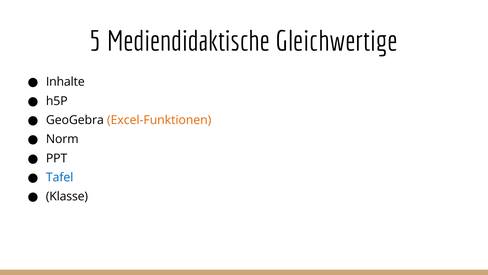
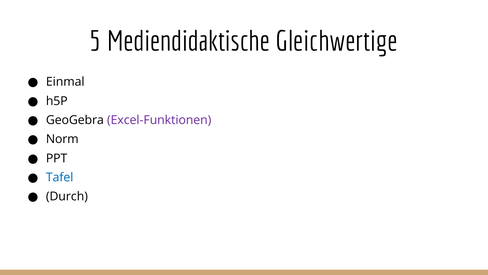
Inhalte: Inhalte -> Einmal (65, 82)
Excel-Funktionen colour: orange -> purple (159, 120)
Klasse: Klasse -> Durch (67, 196)
